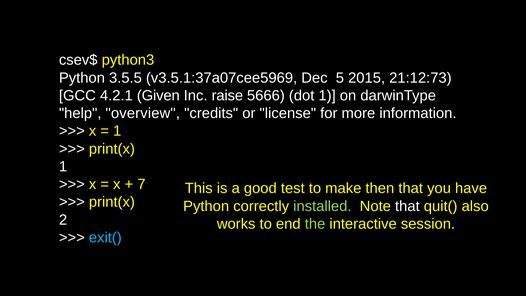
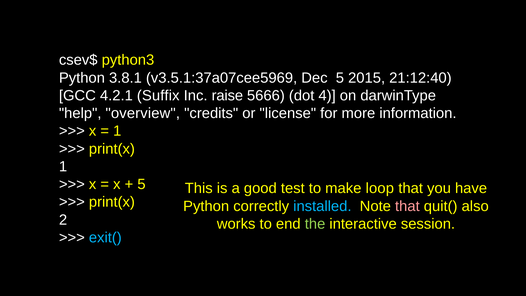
3.5.5: 3.5.5 -> 3.8.1 (125, 78)
21:12:73: 21:12:73 -> 21:12:40 (420, 78)
Given: Given -> Suffix (158, 96)
dot 1: 1 -> 4 (327, 96)
7: 7 -> 5 (141, 184)
then: then -> loop (380, 188)
installed colour: light green -> light blue (322, 206)
that colour: white -> pink (407, 206)
